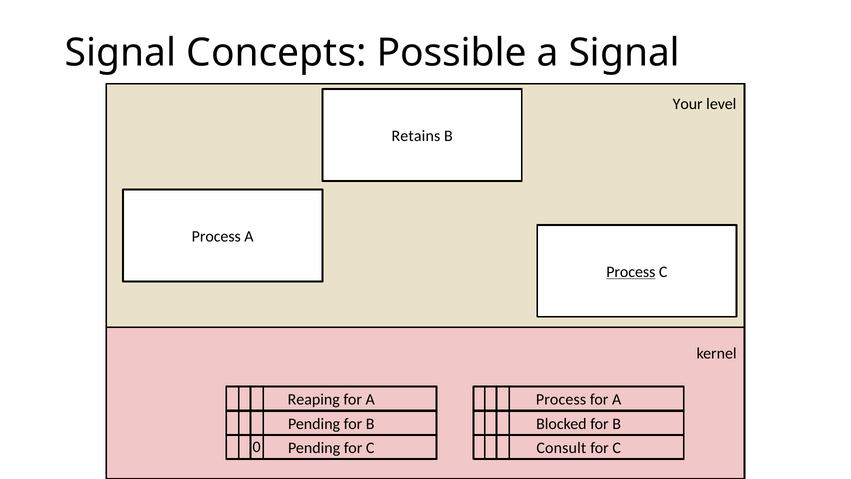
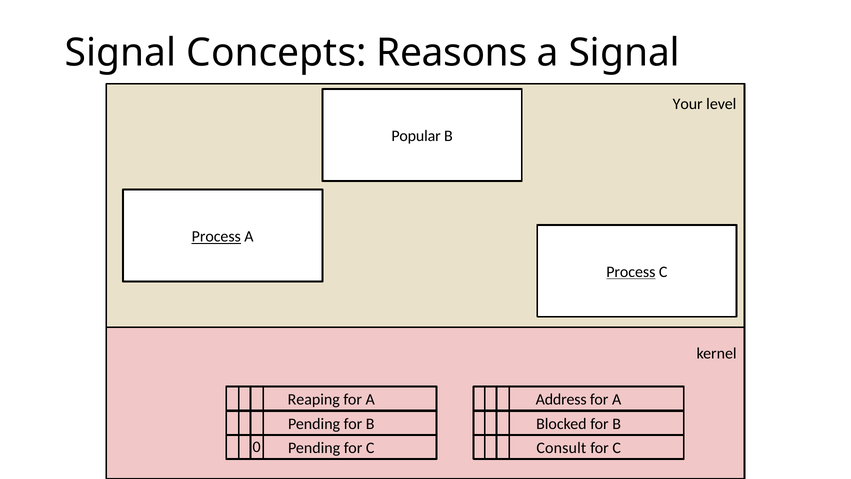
Possible: Possible -> Reasons (452, 53)
Retains: Retains -> Popular (416, 136)
Process underline: none -> present (216, 236)
A Process: Process -> Address (561, 399)
